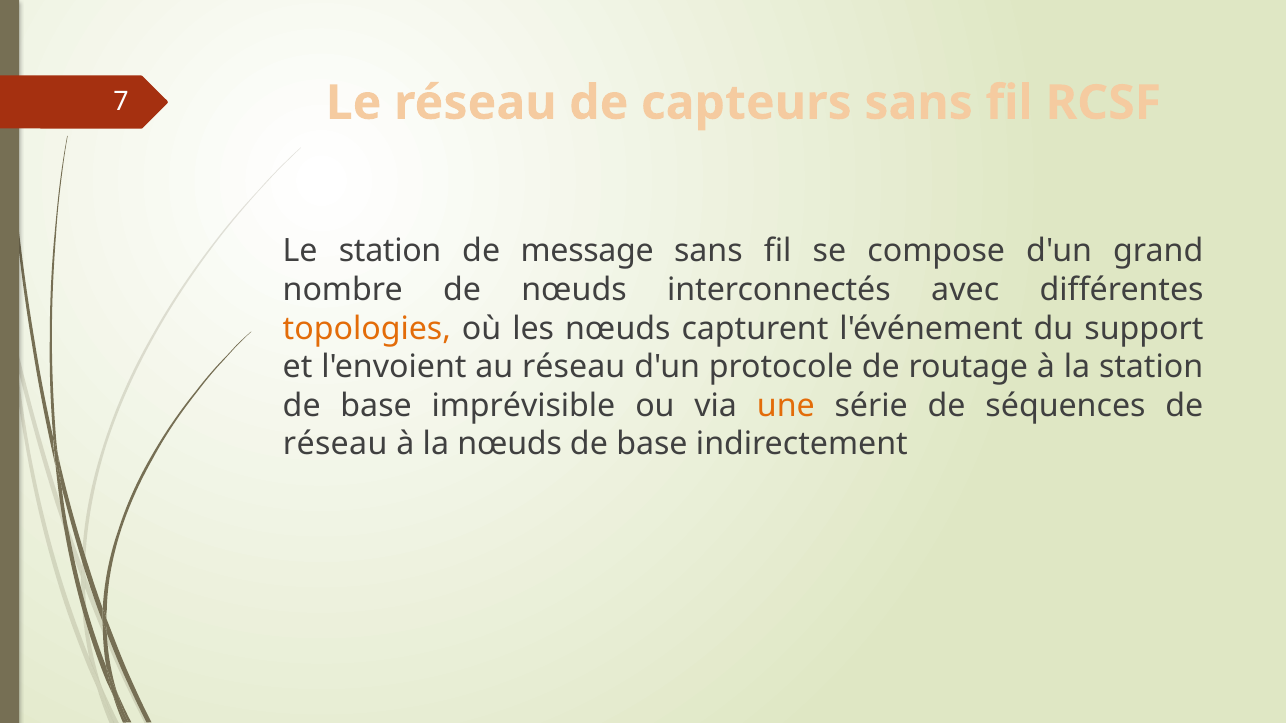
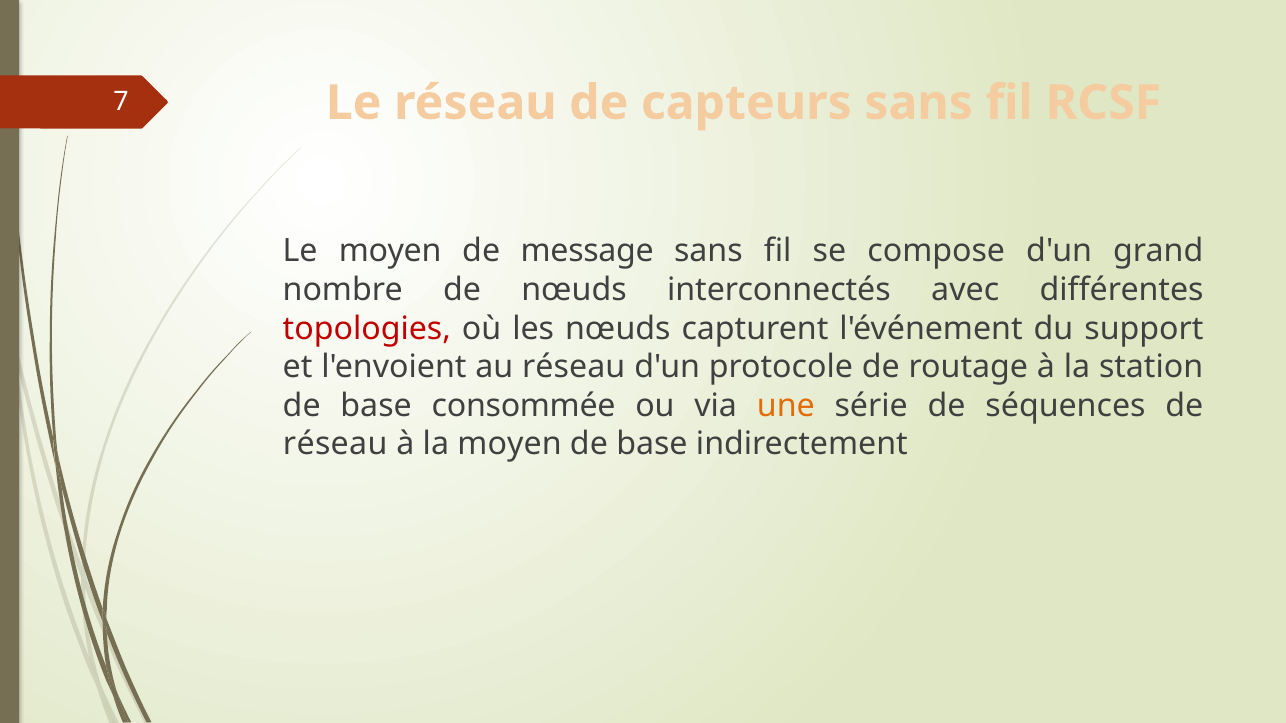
Le station: station -> moyen (390, 251)
topologies colour: orange -> red (367, 329)
imprévisible: imprévisible -> consommée (524, 406)
la nœuds: nœuds -> moyen (510, 444)
